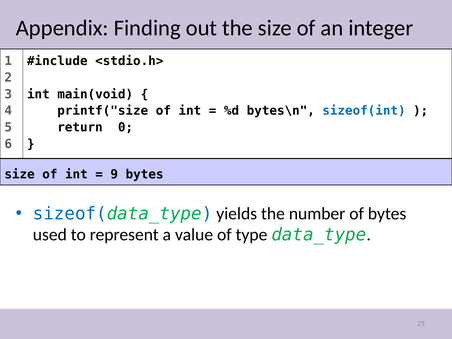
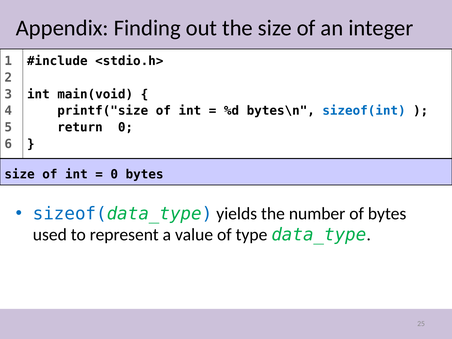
9: 9 -> 0 (114, 174)
